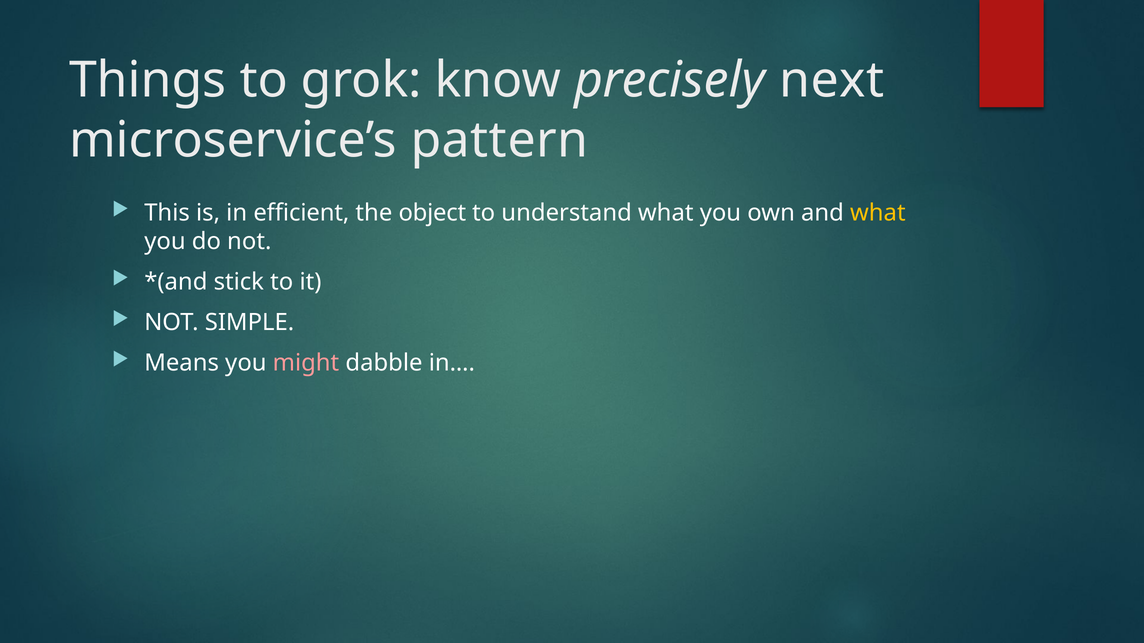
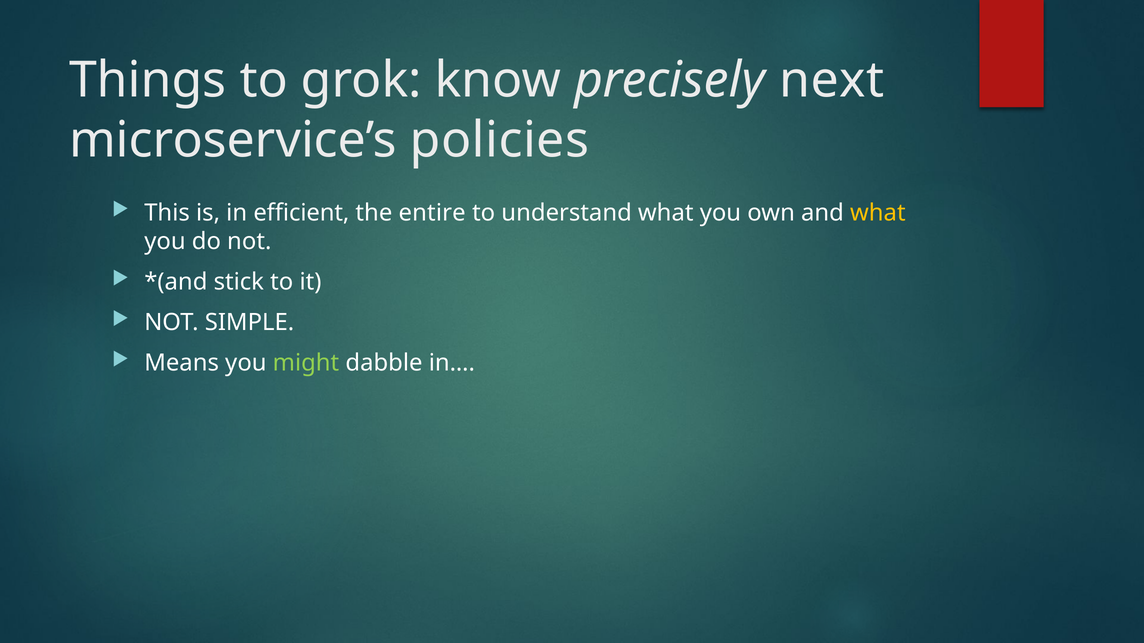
pattern: pattern -> policies (500, 140)
object: object -> entire (432, 213)
might colour: pink -> light green (306, 363)
